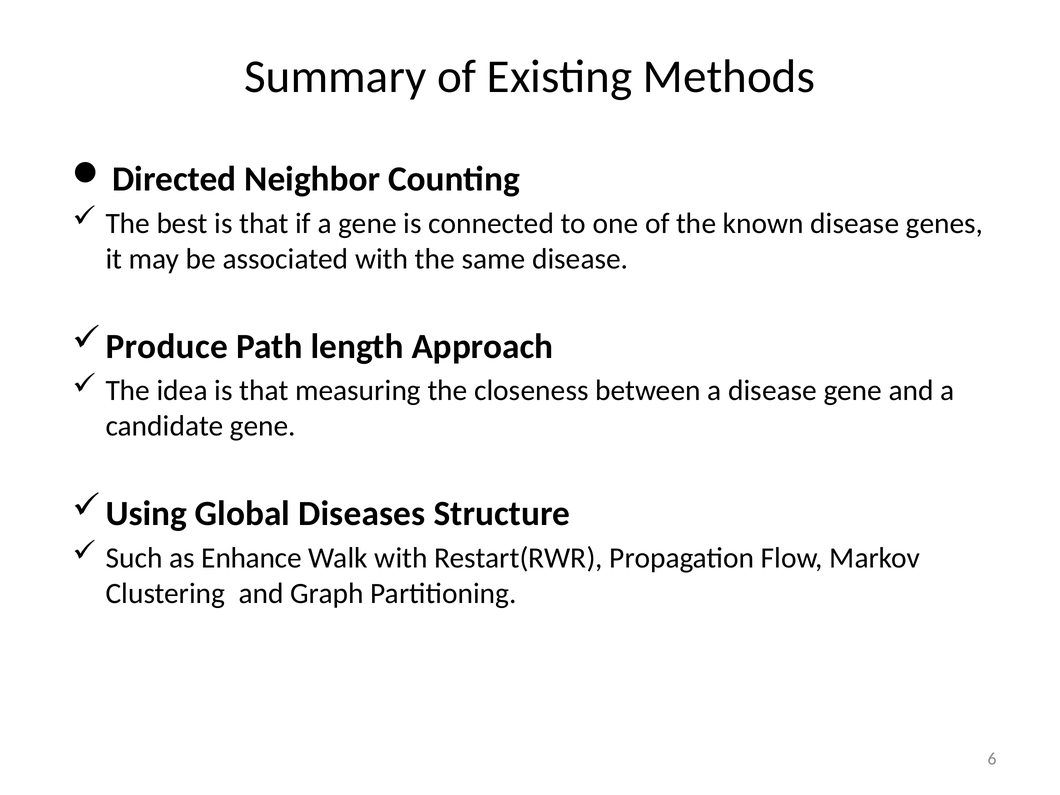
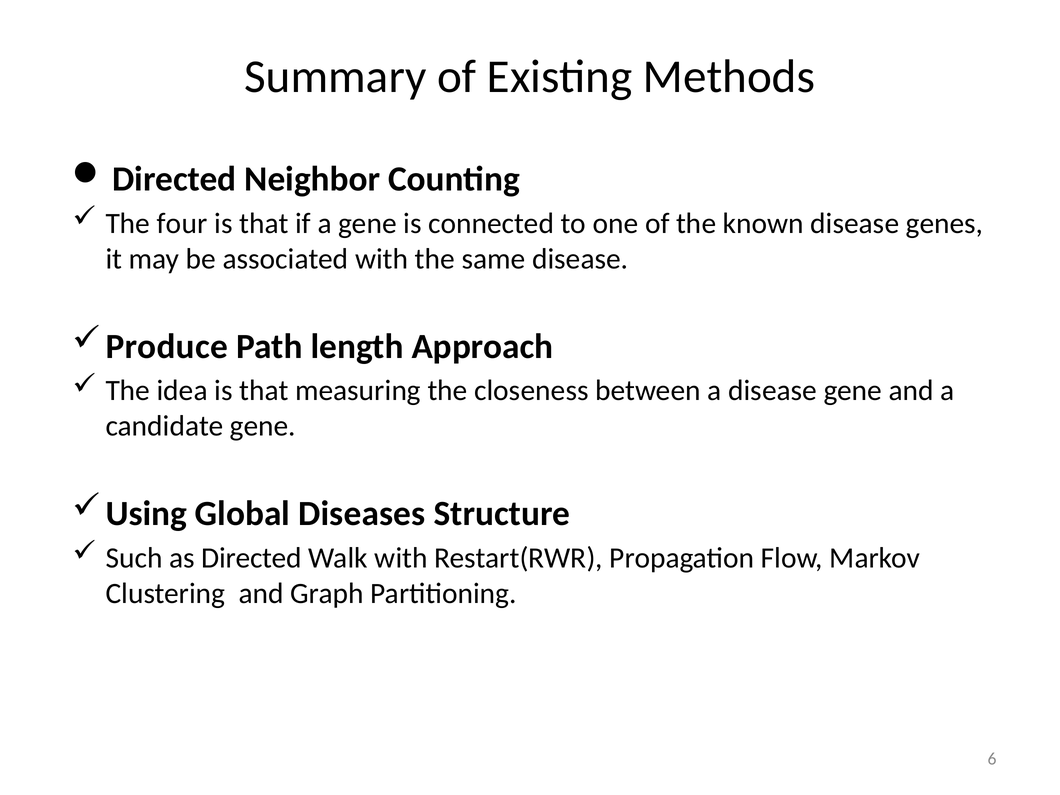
best: best -> four (182, 223)
as Enhance: Enhance -> Directed (252, 558)
